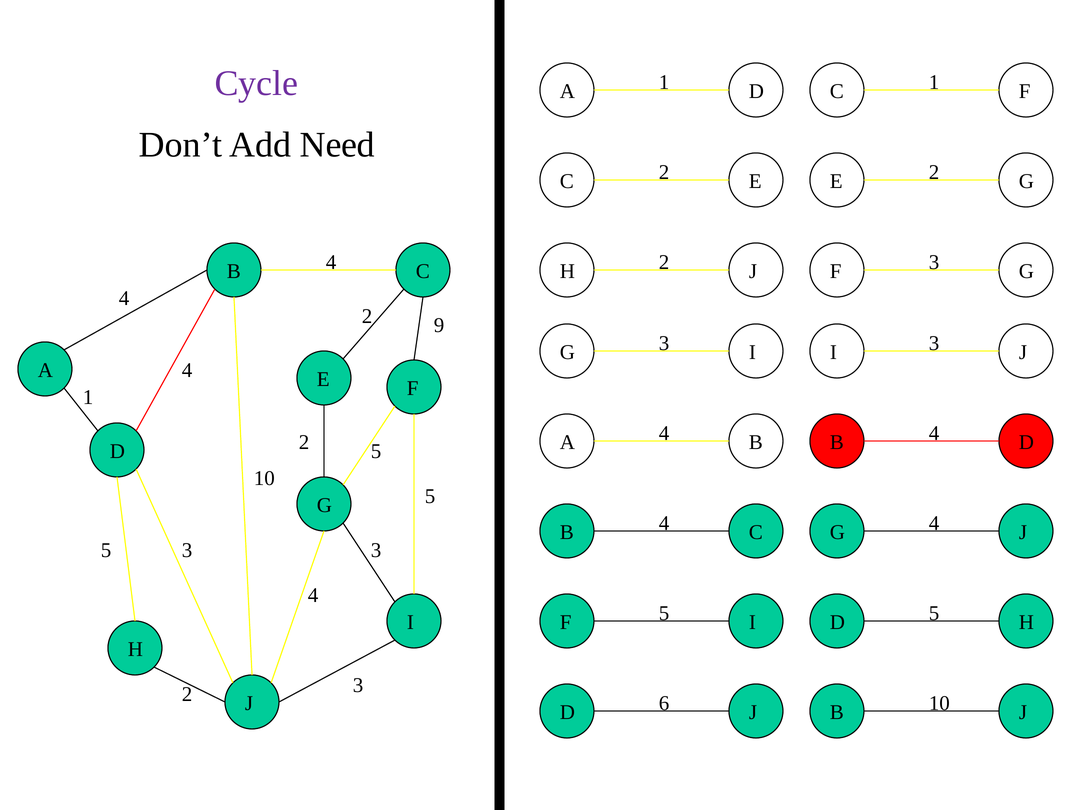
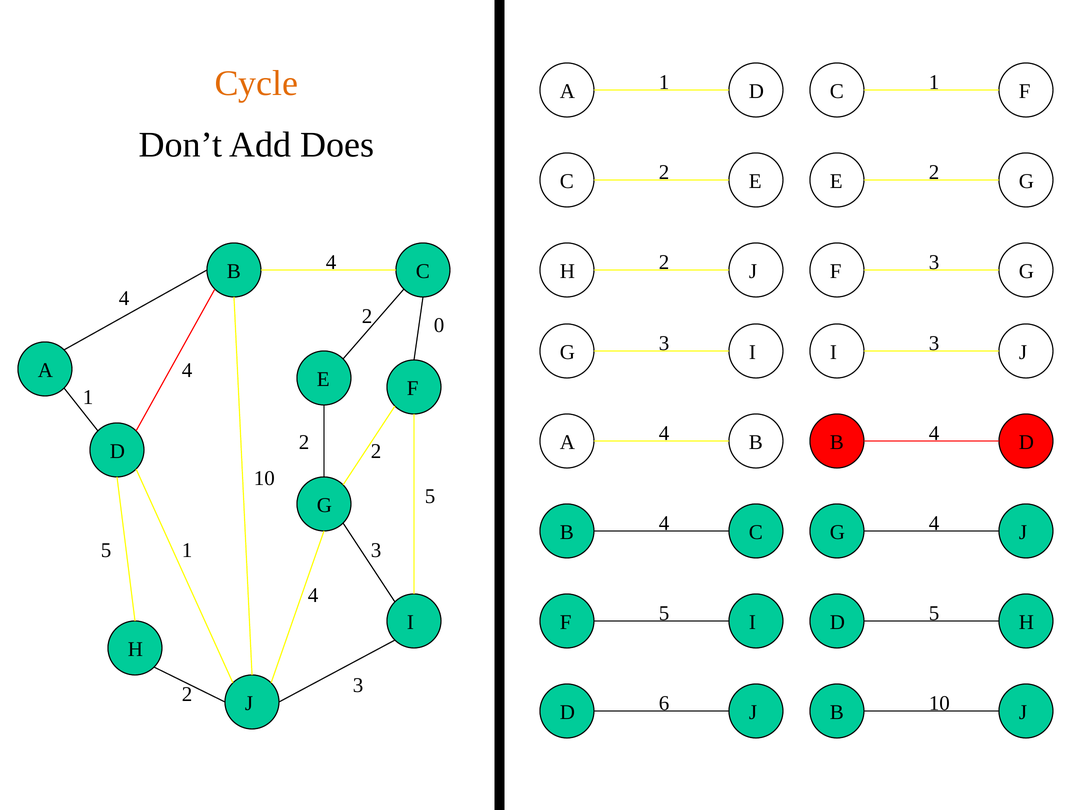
Cycle colour: purple -> orange (256, 83)
Need: Need -> Does (337, 145)
9: 9 -> 0 (439, 325)
5: 5 -> 2 (376, 451)
3: 3 -> 1 (187, 550)
